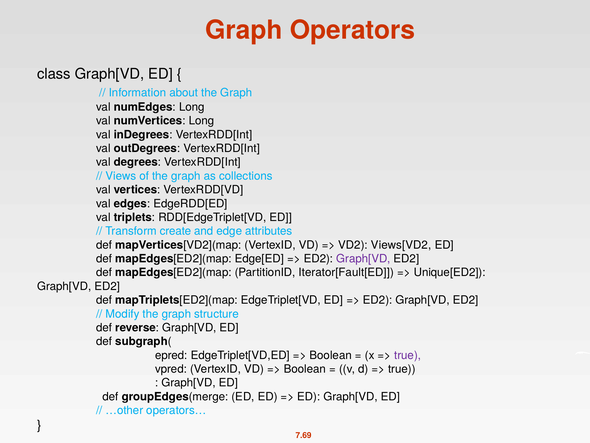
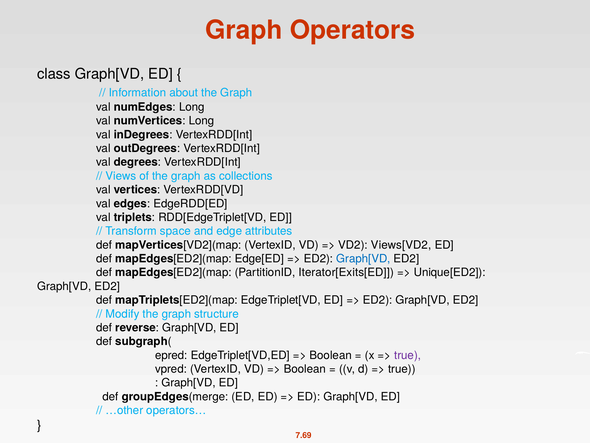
create: create -> space (175, 231)
Graph[VD colour: purple -> blue (363, 258)
Iterator[Fault[ED: Iterator[Fault[ED -> Iterator[Exits[ED (346, 272)
